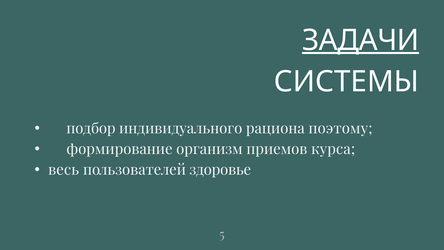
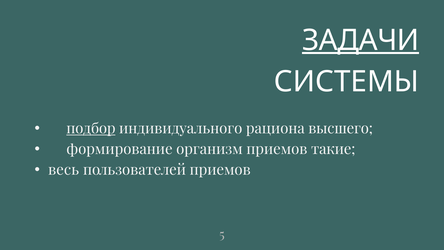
подбор underline: none -> present (91, 129)
поэтому: поэтому -> высшего (341, 129)
курса: курса -> такие (333, 149)
пользователей здоровье: здоровье -> приемов (220, 170)
